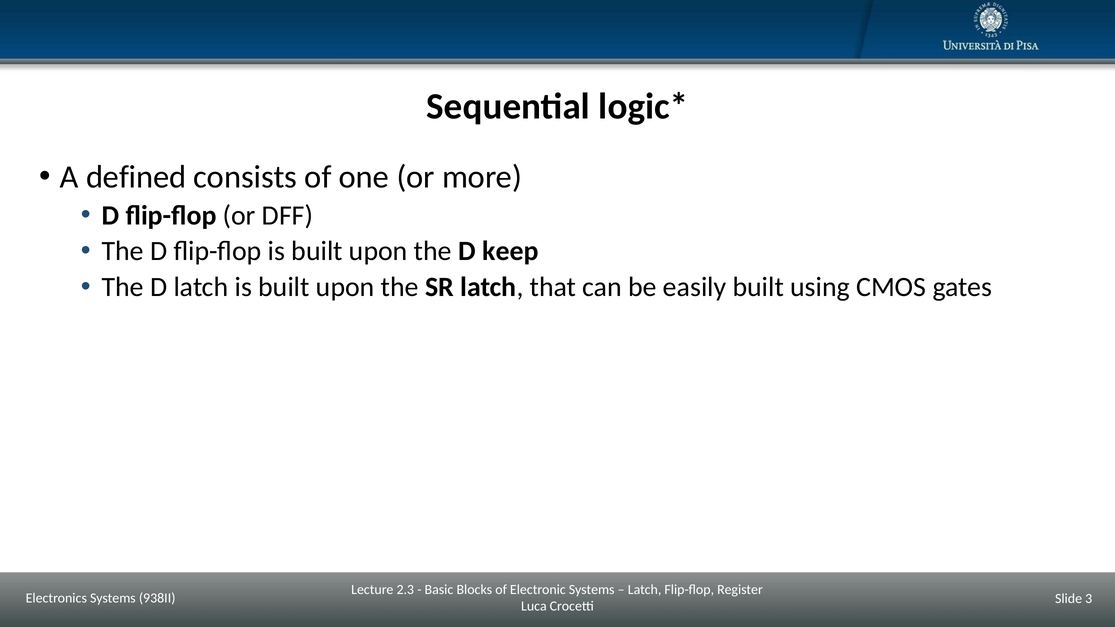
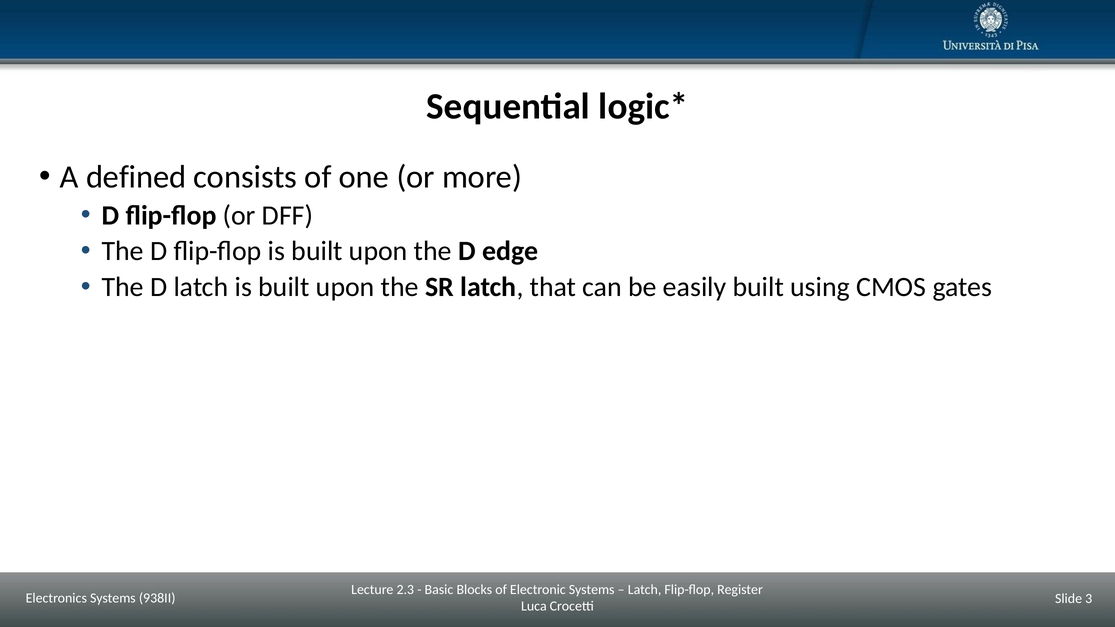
keep: keep -> edge (510, 251)
